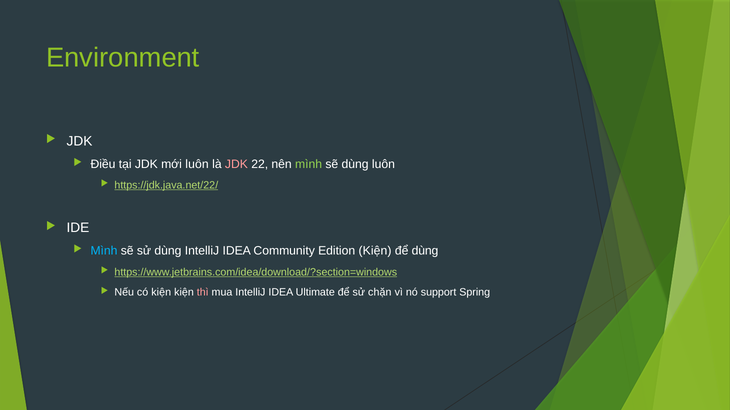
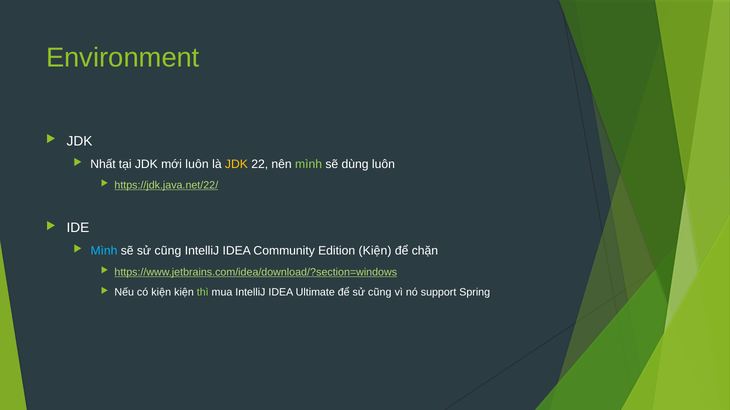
Điều: Điều -> Nhất (103, 164)
JDK colour: pink -> yellow (236, 164)
sẽ sử dùng: dùng -> cũng (168, 251)
để dùng: dùng -> chặn (425, 251)
thì colour: pink -> light green (203, 293)
để sử chặn: chặn -> cũng (380, 293)
